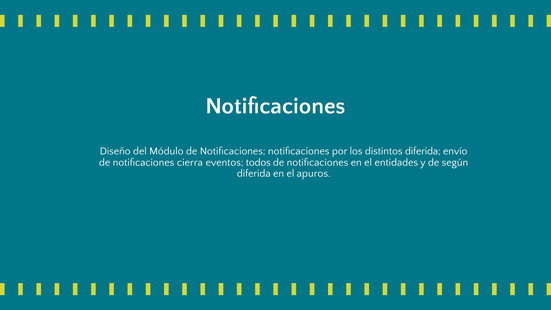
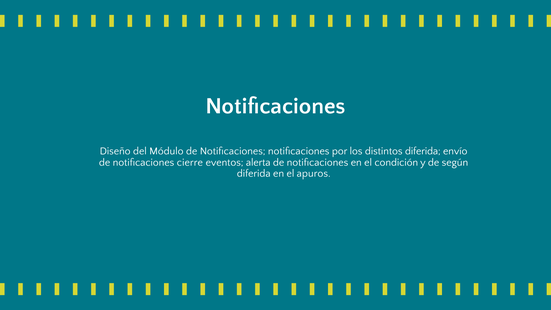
cierra: cierra -> cierre (190, 162)
todos: todos -> alerta (258, 162)
entidades: entidades -> condición (396, 162)
